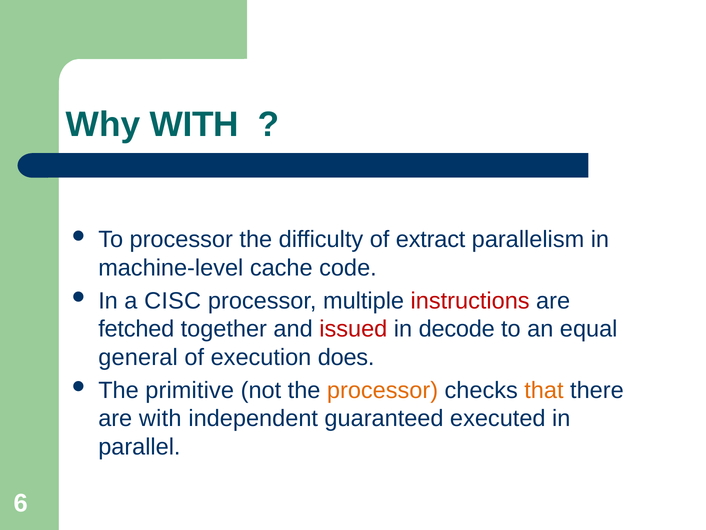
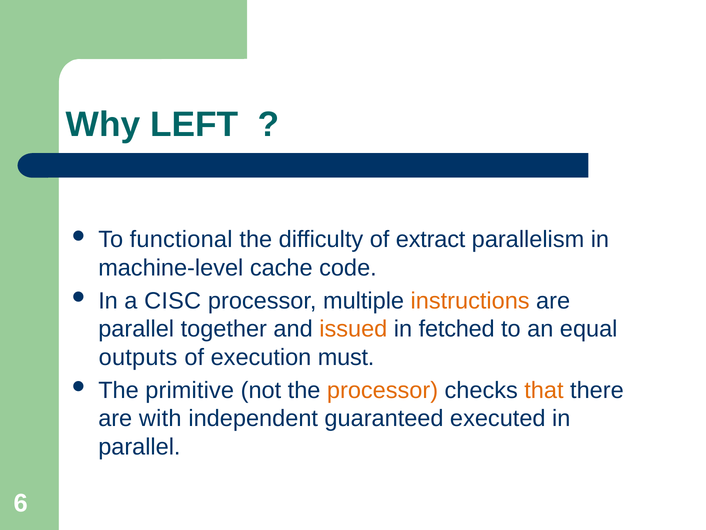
Why WITH: WITH -> LEFT (194, 124)
To processor: processor -> functional (181, 239)
instructions colour: red -> orange (470, 301)
fetched: fetched -> parallel (136, 329)
issued colour: red -> orange (353, 329)
decode: decode -> fetched (457, 329)
general: general -> outputs (138, 357)
does: does -> must (346, 357)
